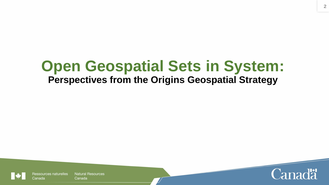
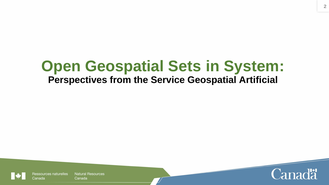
Origins: Origins -> Service (168, 80)
Strategy: Strategy -> Artificial (258, 80)
